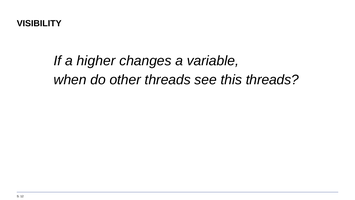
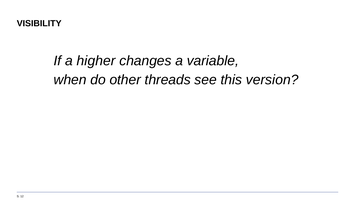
this threads: threads -> version (272, 80)
